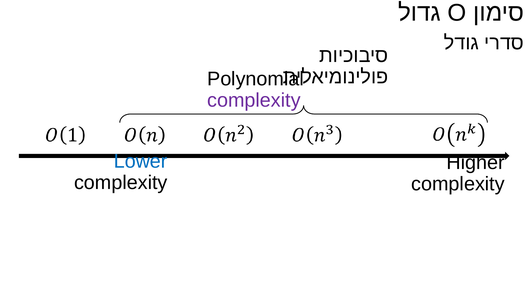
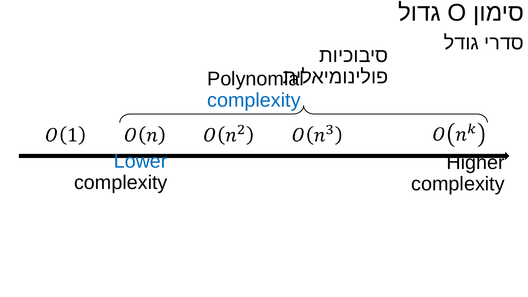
complexity colour: purple -> blue (254, 100)
